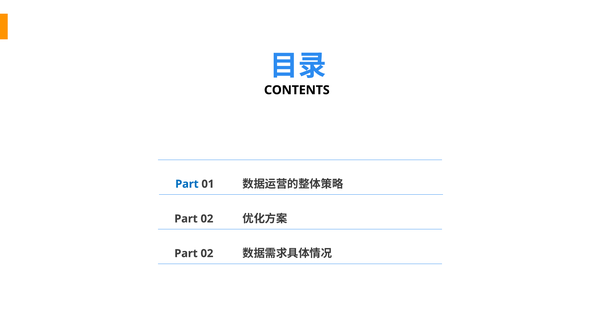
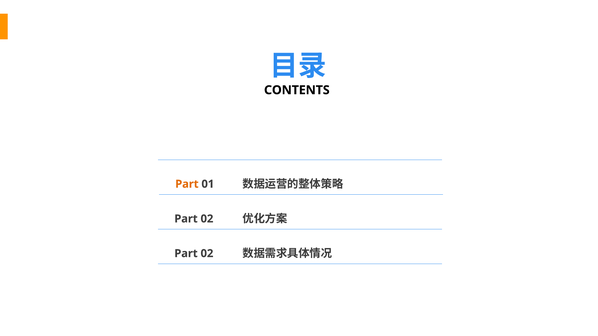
Part colour: blue -> orange (187, 184)
